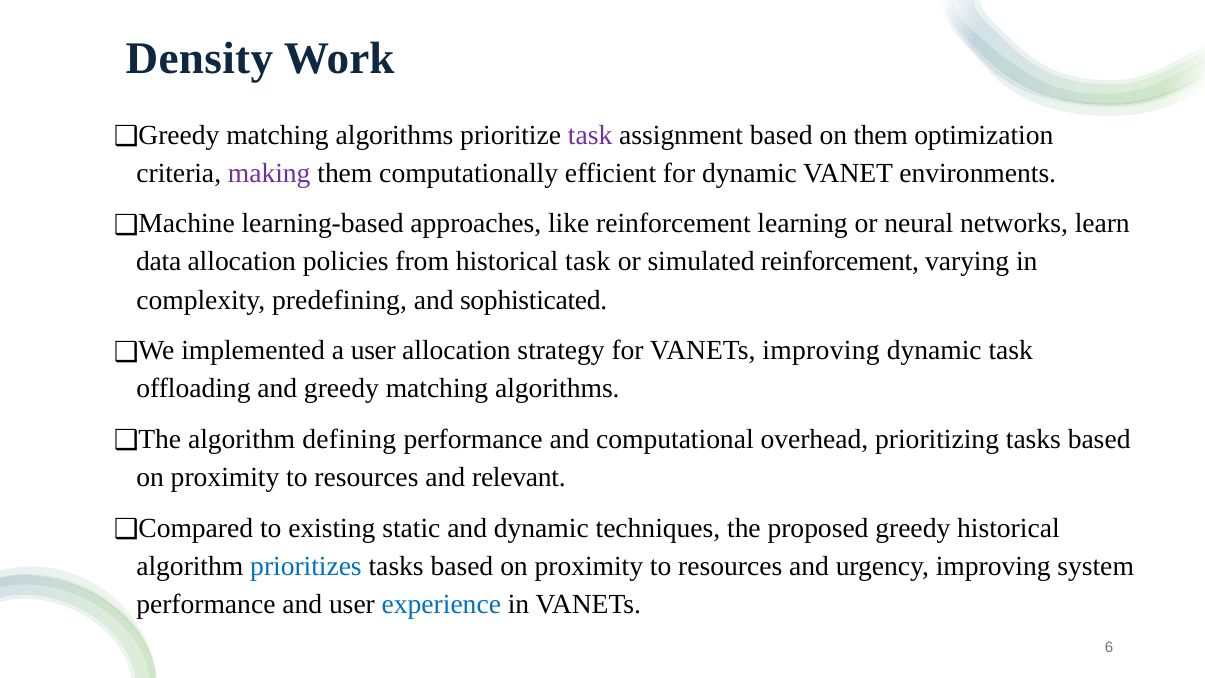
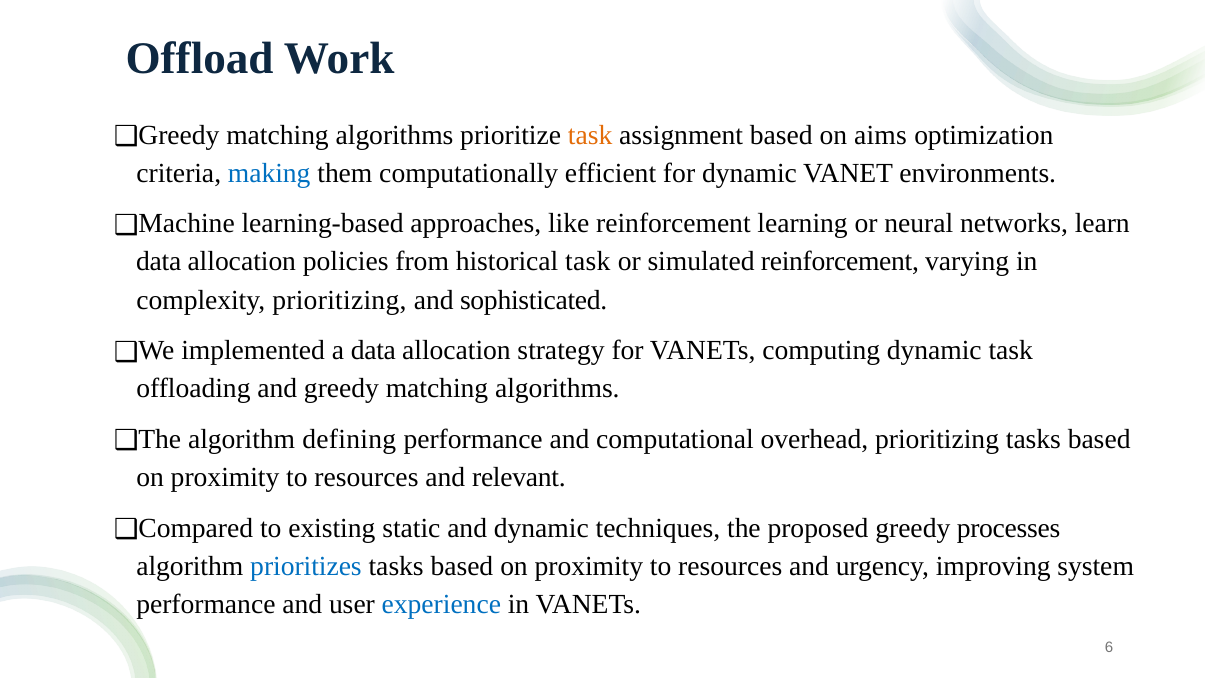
Density: Density -> Offload (200, 59)
task colour: purple -> orange (590, 135)
on them: them -> aims (880, 135)
making colour: purple -> blue (269, 173)
complexity predefining: predefining -> prioritizing (339, 300)
a user: user -> data (373, 350)
VANETs improving: improving -> computing (821, 350)
greedy historical: historical -> processes (1009, 528)
